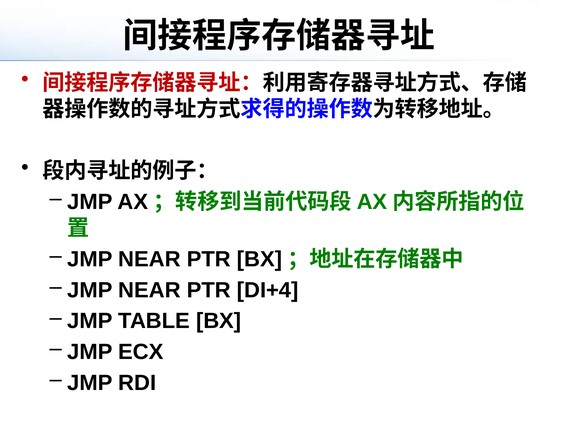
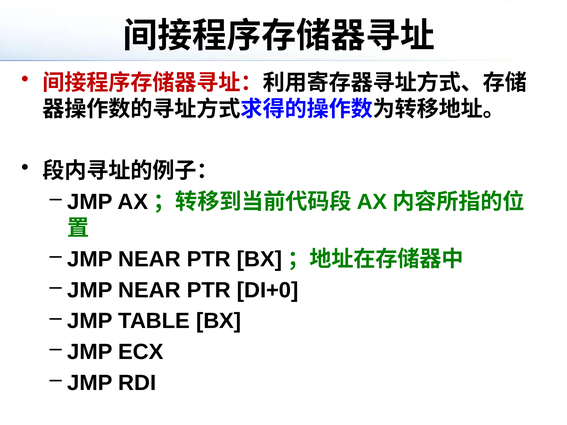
DI+4: DI+4 -> DI+0 (268, 290)
